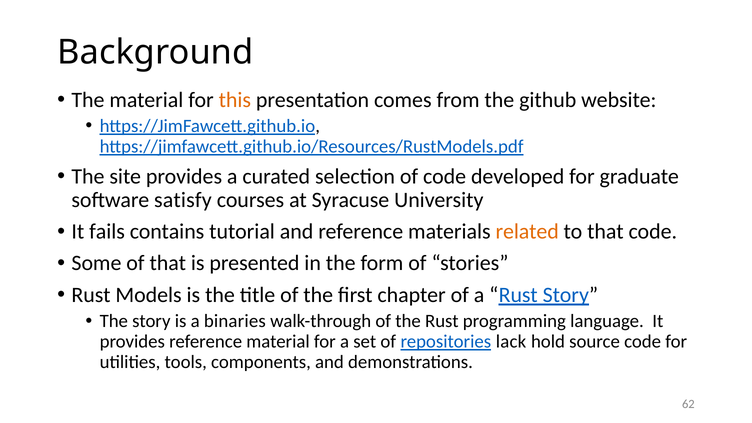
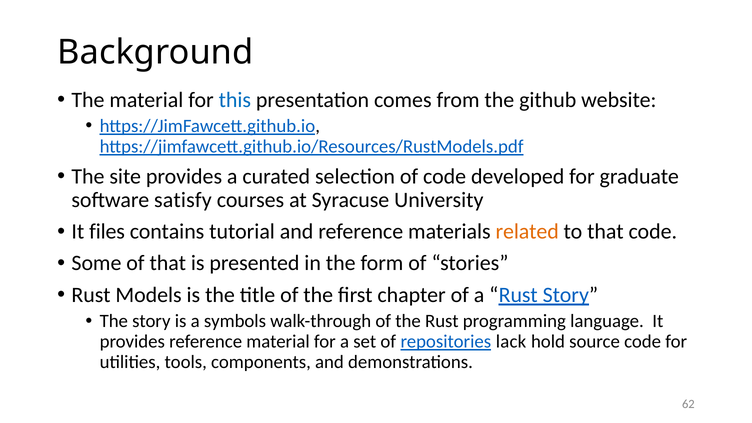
this colour: orange -> blue (235, 100)
fails: fails -> files (107, 232)
binaries: binaries -> symbols (235, 321)
